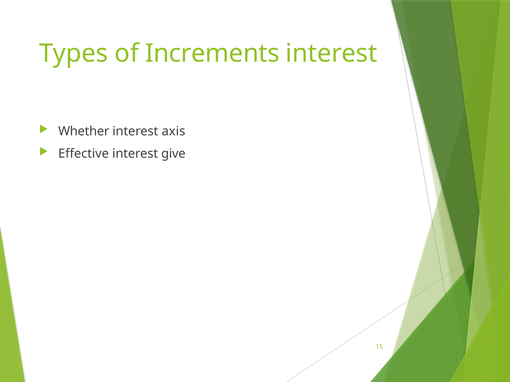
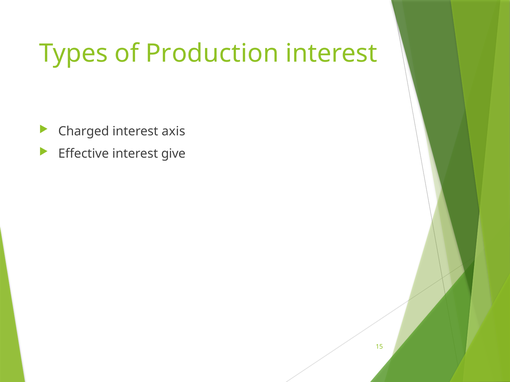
Increments: Increments -> Production (212, 54)
Whether: Whether -> Charged (84, 132)
